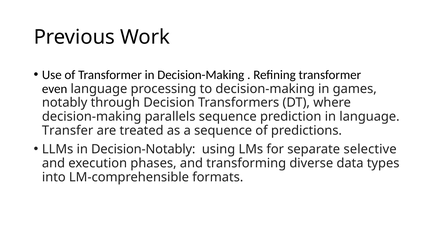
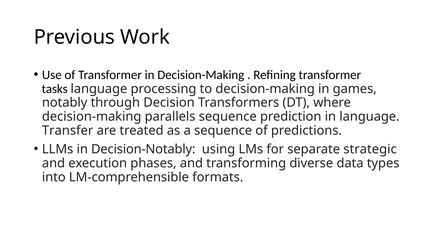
even: even -> tasks (55, 89)
selective: selective -> strategic (370, 149)
